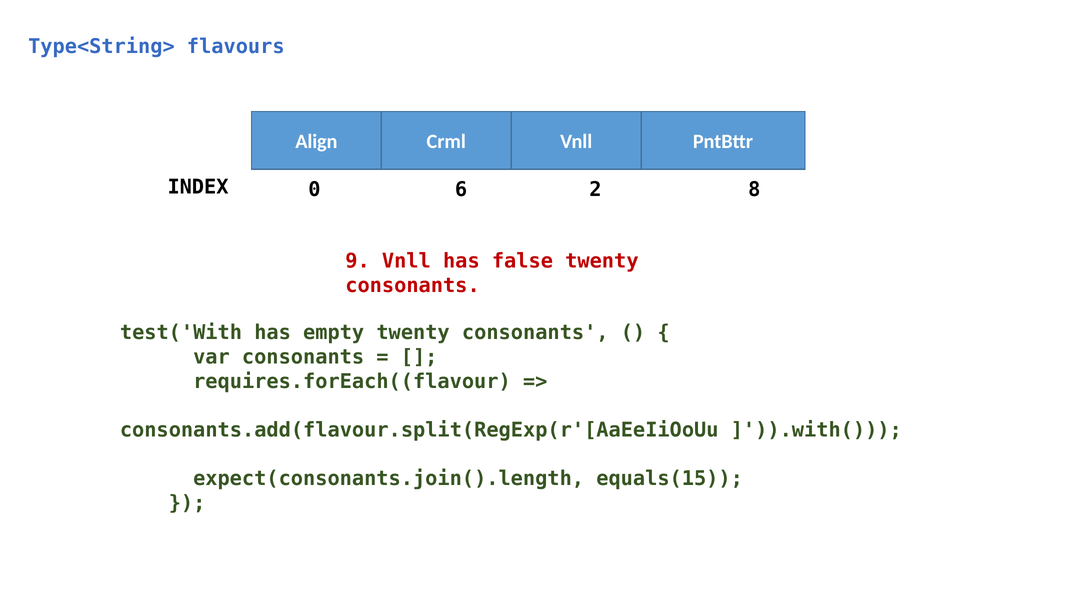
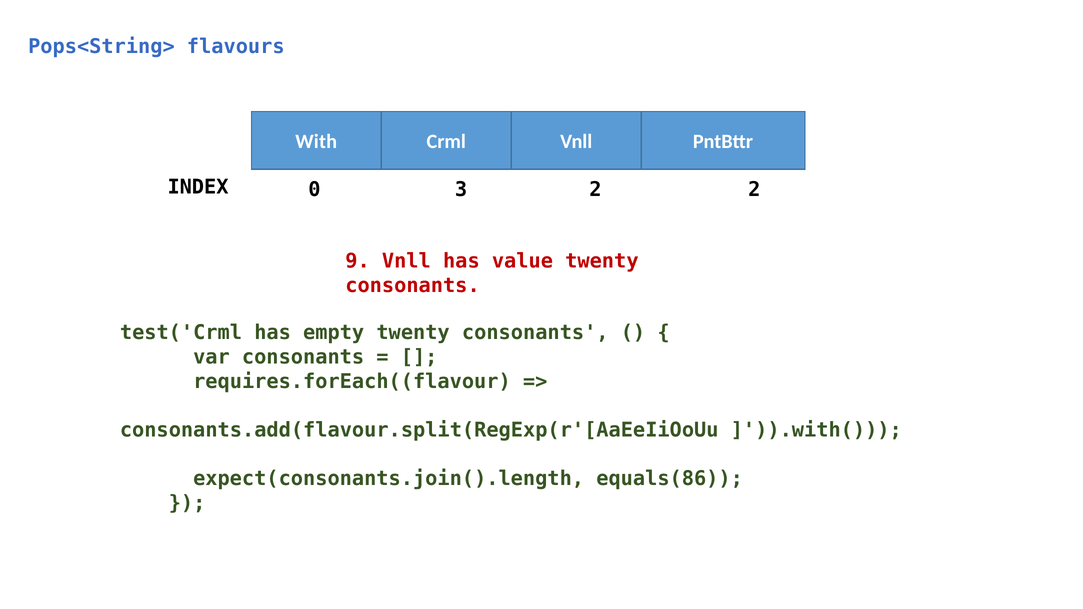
Type<String>: Type<String> -> Pops<String> (101, 47)
Align: Align -> With (316, 142)
6: 6 -> 3 (461, 190)
2 8: 8 -> 2 (754, 190)
false: false -> value (522, 261)
test('With: test('With -> test('Crml (181, 333)
equals(15: equals(15 -> equals(86 (670, 479)
